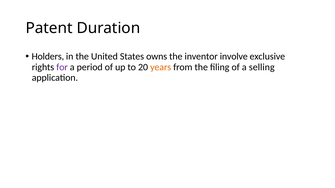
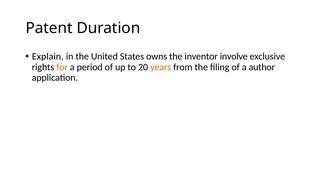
Holders: Holders -> Explain (48, 57)
for colour: purple -> orange (62, 67)
selling: selling -> author (262, 67)
